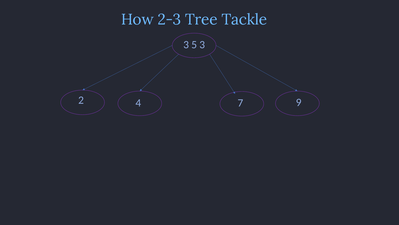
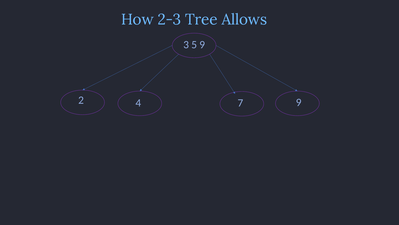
Tackle: Tackle -> Allows (244, 20)
3 3: 3 -> 9 (202, 45)
